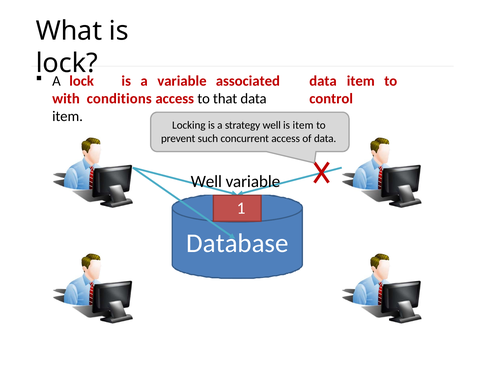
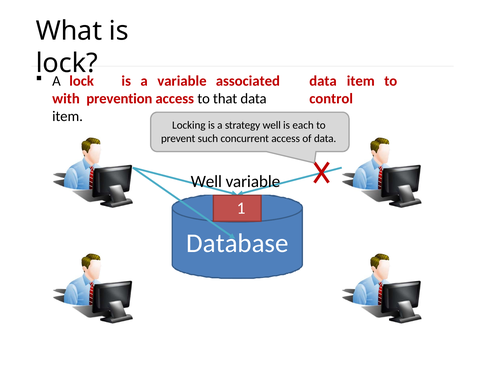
conditions: conditions -> prevention (119, 99)
is item: item -> each (303, 125)
